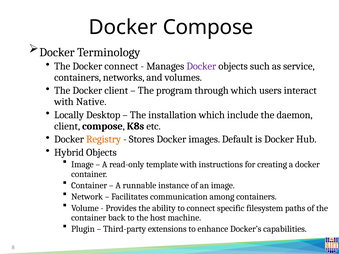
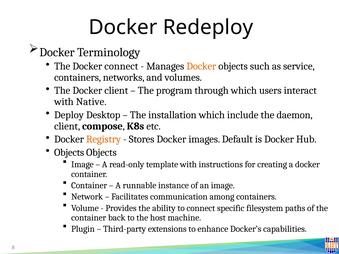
Docker Compose: Compose -> Redeploy (208, 27)
Docker colour: purple -> orange (201, 66)
Locally: Locally -> Deploy (69, 115)
Hybrid: Hybrid -> Objects (69, 153)
